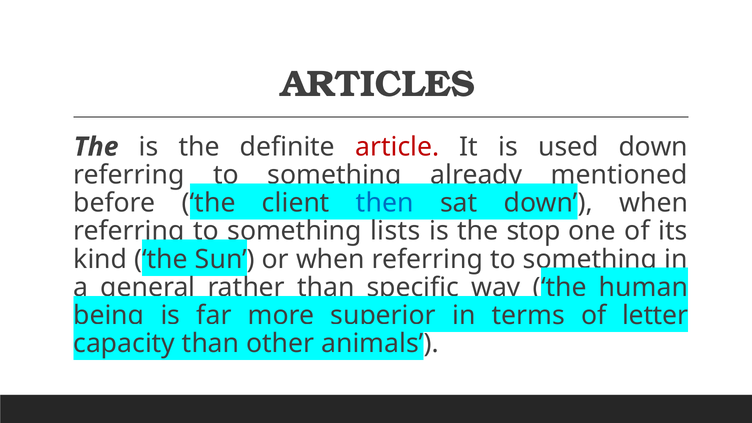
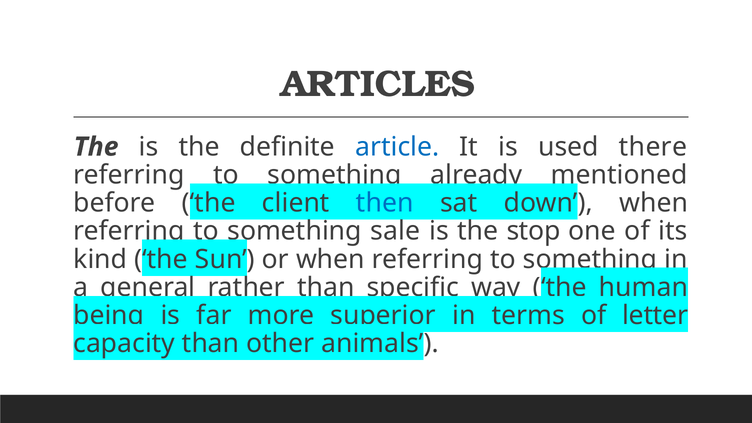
article colour: red -> blue (397, 147)
used down: down -> there (653, 147)
lists: lists -> sale (395, 231)
